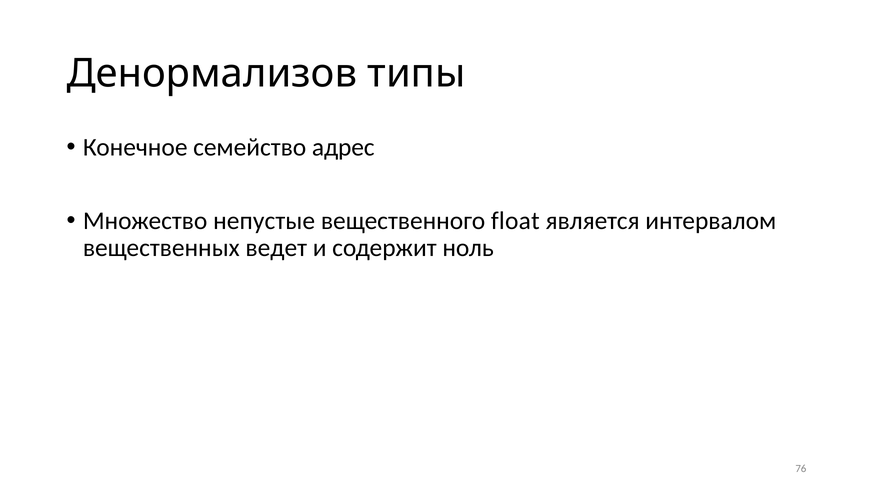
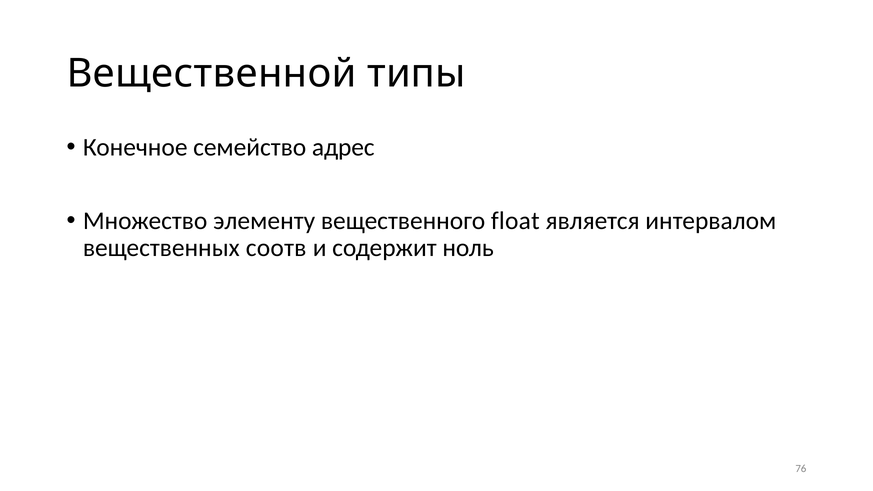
Денормализов: Денормализов -> Вещественной (212, 73)
непустые: непустые -> элементу (264, 221)
ведет: ведет -> соотв (276, 248)
